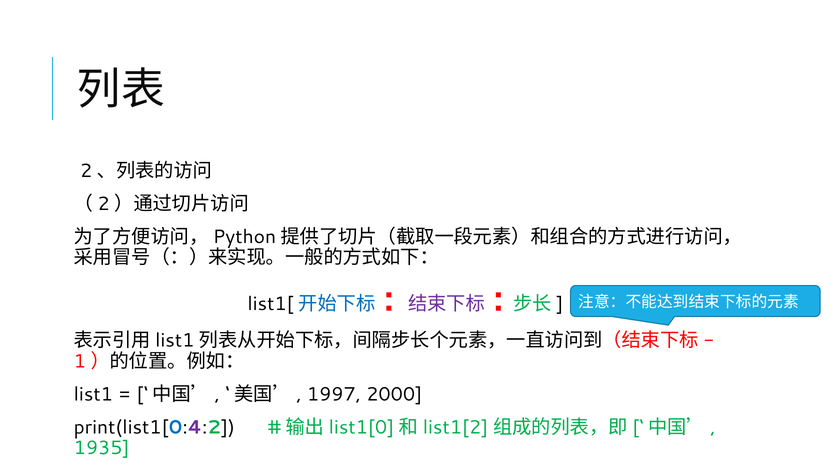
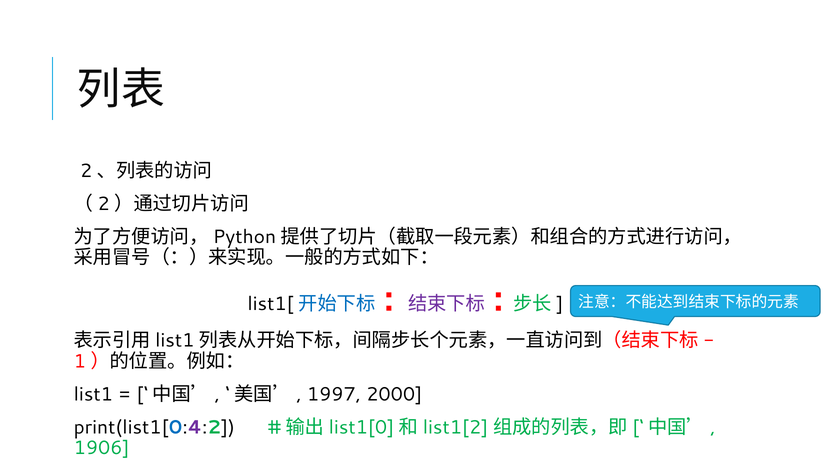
1935: 1935 -> 1906 (102, 449)
